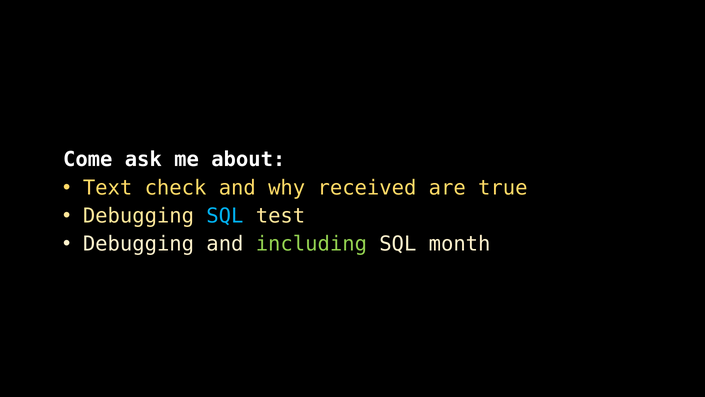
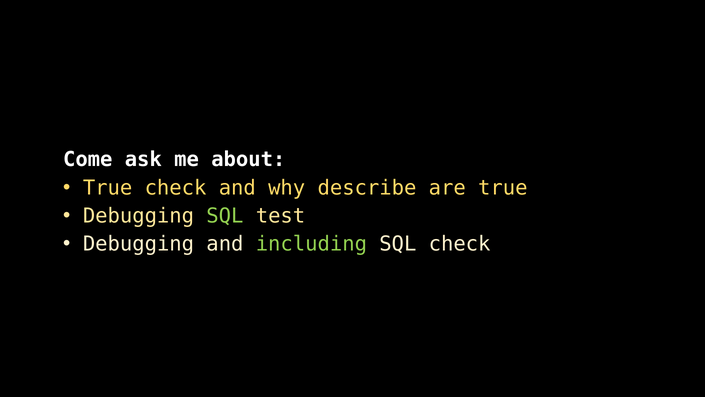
Text: Text -> True (108, 188)
received: received -> describe (367, 188)
SQL colour: light blue -> light green (225, 216)
SQL month: month -> check (460, 244)
